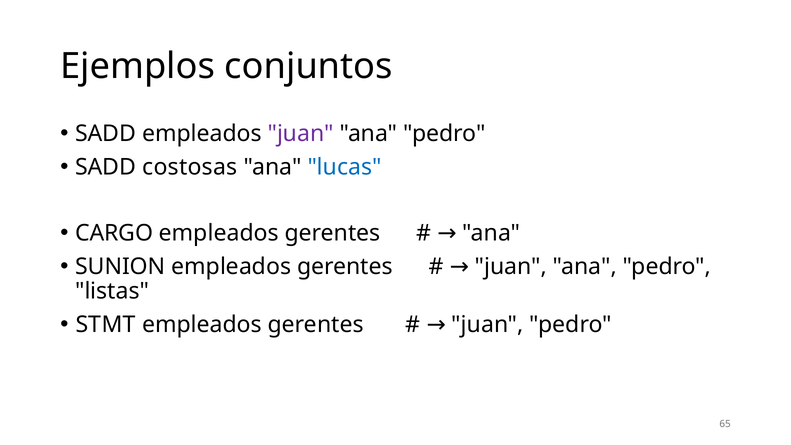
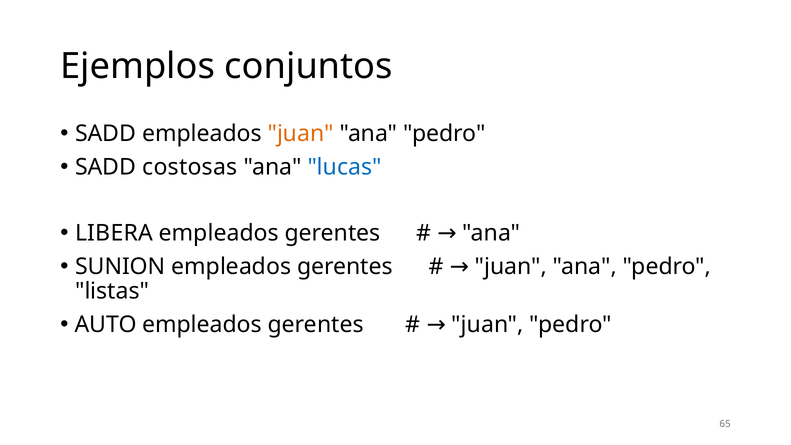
juan colour: purple -> orange (301, 134)
CARGO: CARGO -> LIBERA (114, 233)
STMT: STMT -> AUTO (106, 324)
